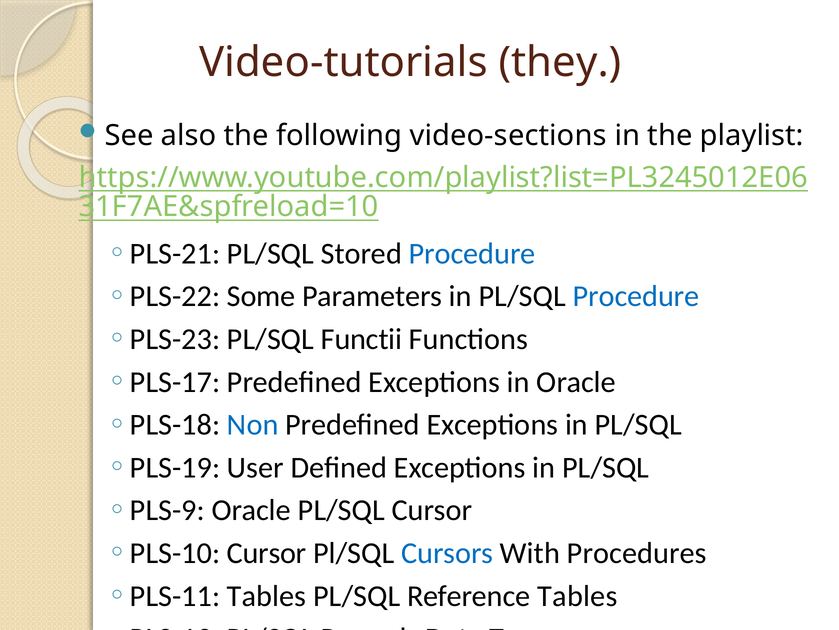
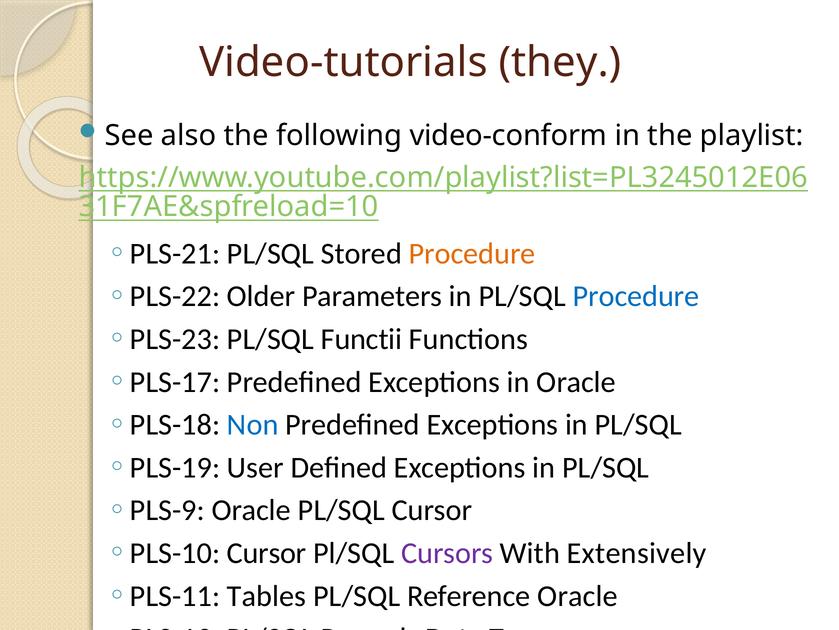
video-sections: video-sections -> video-conform (508, 136)
Procedure colour: blue -> orange (472, 253)
Some: Some -> Older (261, 296)
Cursors colour: blue -> purple (447, 553)
Procedures: Procedures -> Extensively (637, 553)
Reference Tables: Tables -> Oracle (578, 595)
